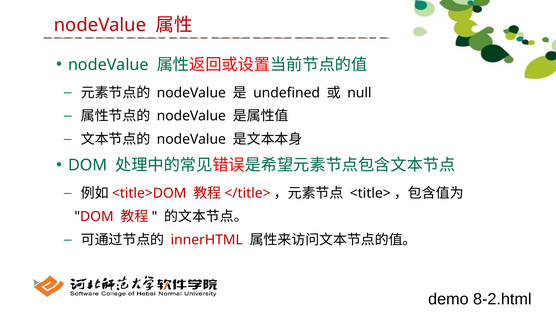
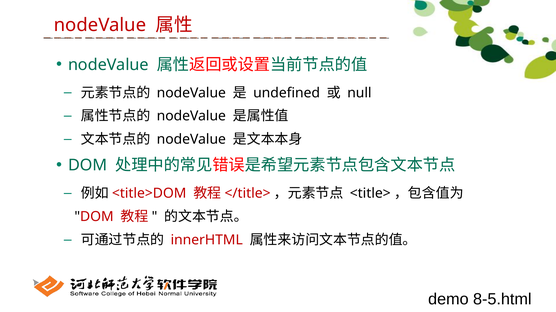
8-2.html: 8-2.html -> 8-5.html (502, 300)
